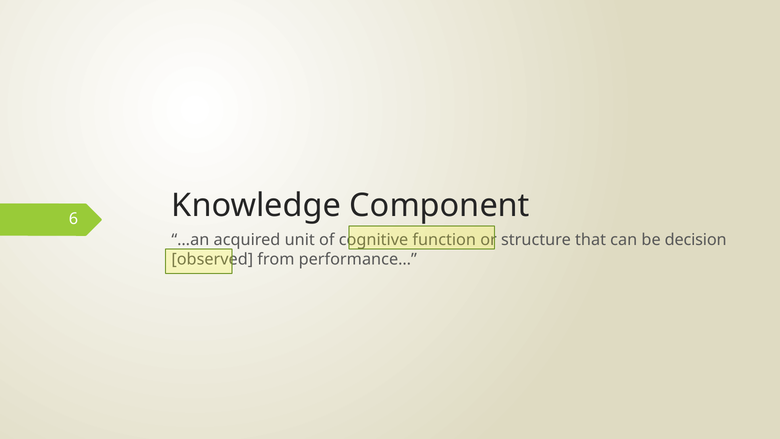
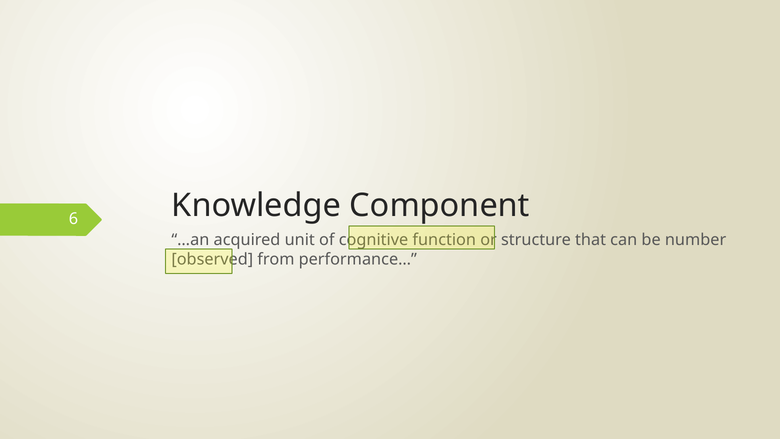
decision: decision -> number (696, 240)
